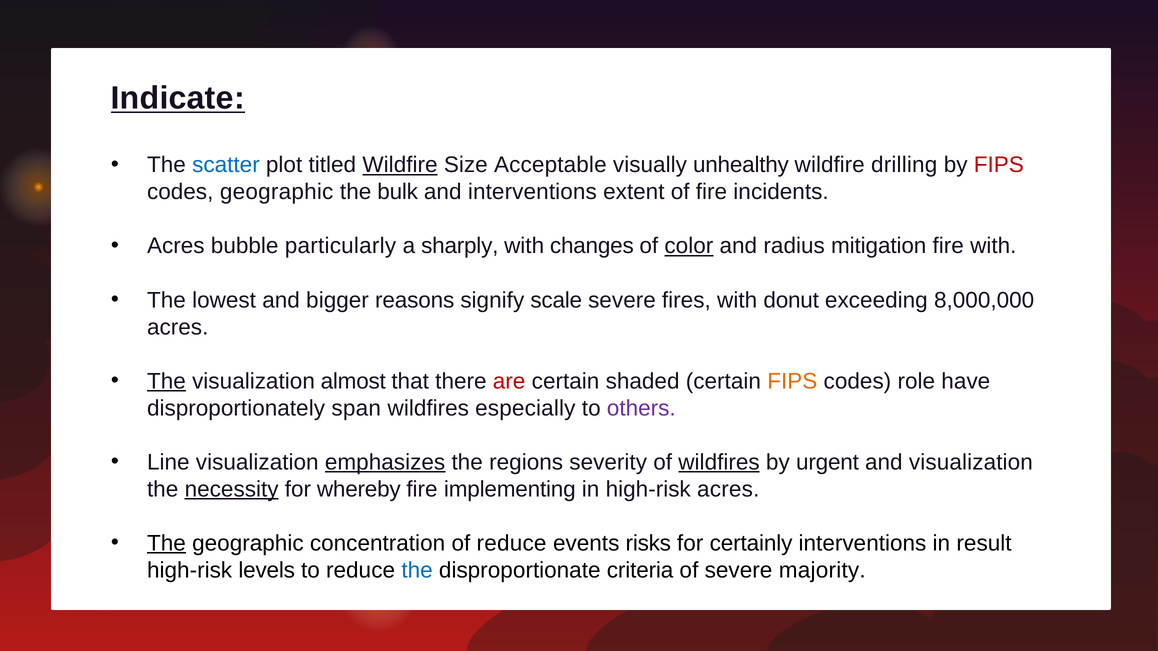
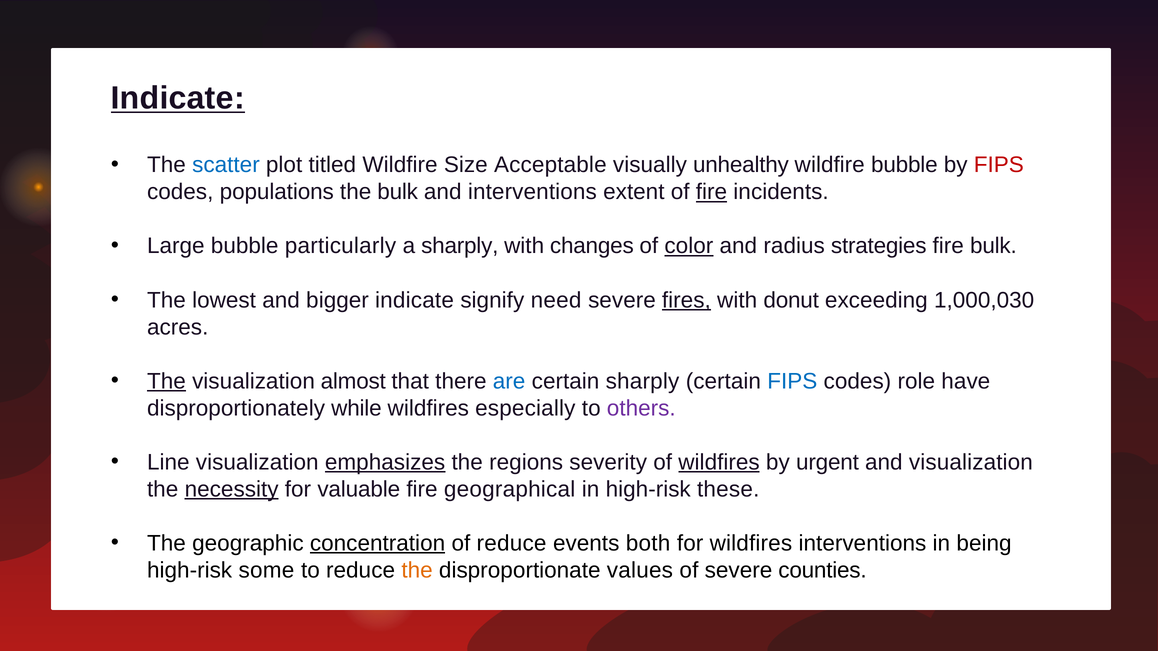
Wildfire underline: present -> none (400, 165)
wildfire drilling: drilling -> bubble (904, 165)
codes geographic: geographic -> populations (277, 192)
fire underline: none -> present (711, 192)
Acres: Acres -> Large (176, 246)
mitigation: mitigation -> strategies (879, 246)
fire with: with -> bulk (993, 246)
bigger reasons: reasons -> indicate (414, 300)
scale: scale -> need (556, 300)
fires underline: none -> present (686, 300)
8,000,000: 8,000,000 -> 1,000,030 (984, 300)
are colour: red -> blue (509, 381)
certain shaded: shaded -> sharply (643, 381)
FIPS colour: orange -> blue (792, 381)
span: span -> while (356, 408)
whereby: whereby -> valuable (359, 490)
implementing: implementing -> geographical (510, 490)
high-risk acres: acres -> these (728, 490)
The underline: present -> none (166, 544)
concentration underline: none -> present (378, 544)
risks: risks -> both (648, 544)
for certainly: certainly -> wildfires (751, 544)
result: result -> being (984, 544)
levels: levels -> some (266, 571)
the colour: blue -> orange (417, 571)
criteria: criteria -> values (640, 571)
majority: majority -> counties (822, 571)
